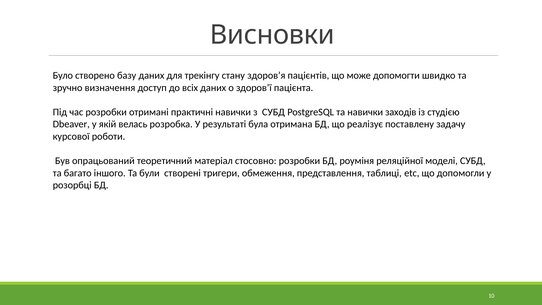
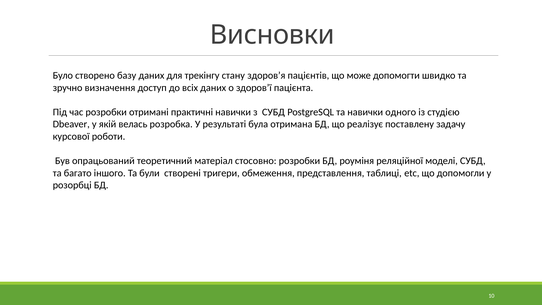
заходів: заходів -> одного (401, 112)
